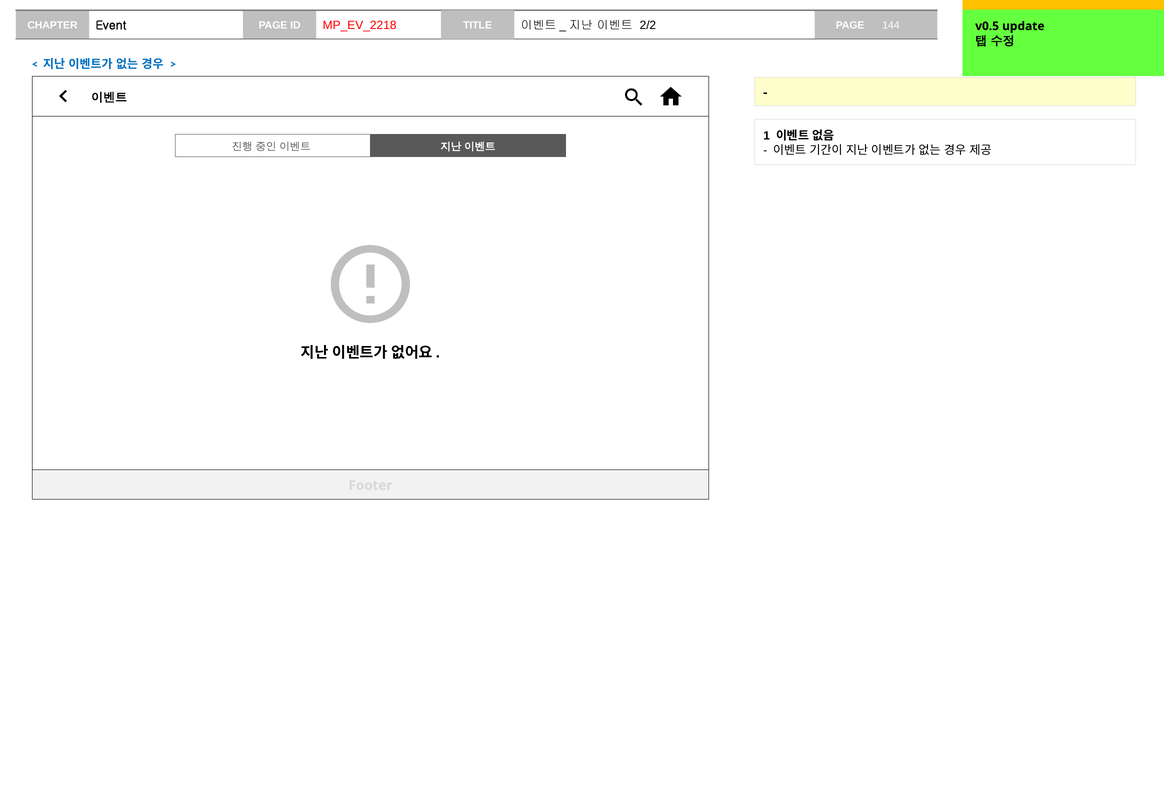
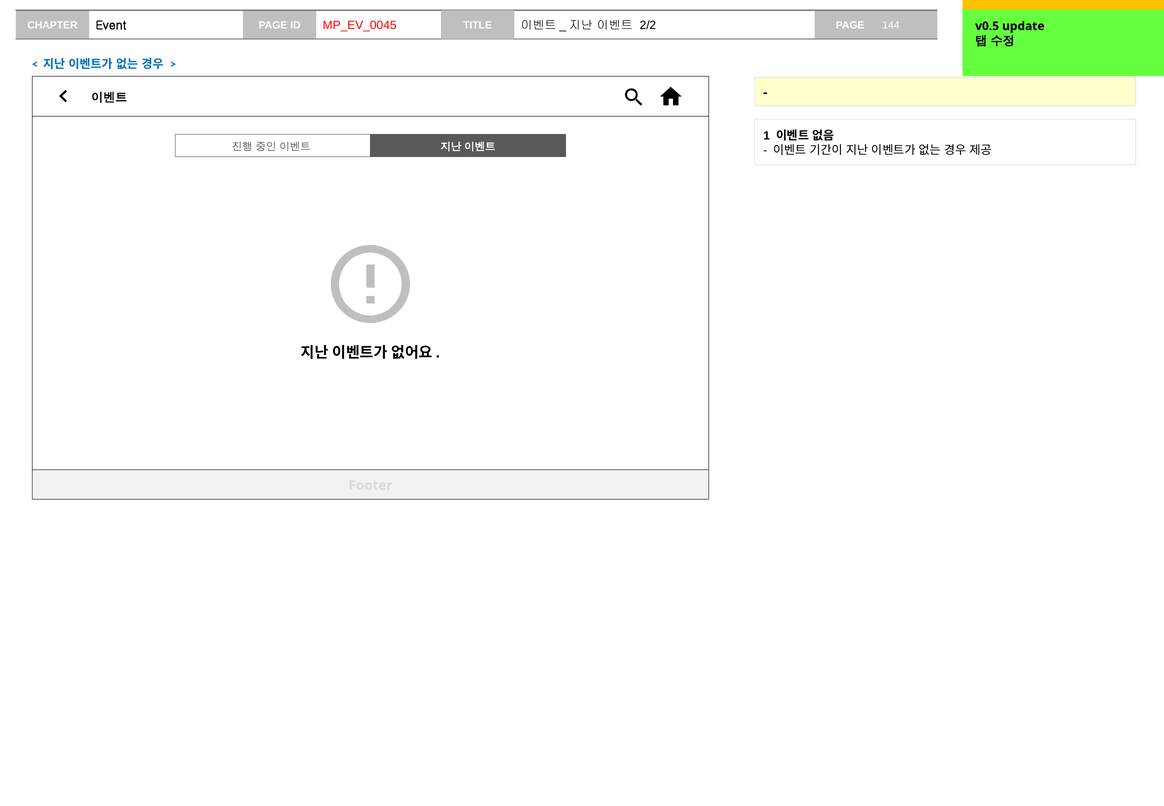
MP_EV_2218: MP_EV_2218 -> MP_EV_0045 (360, 26)
